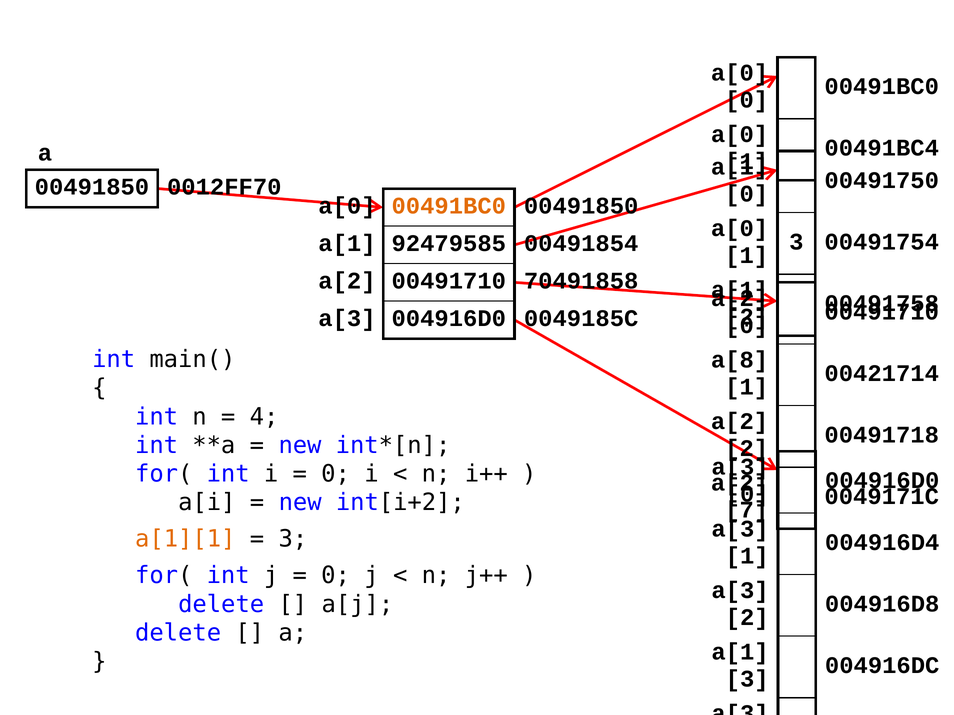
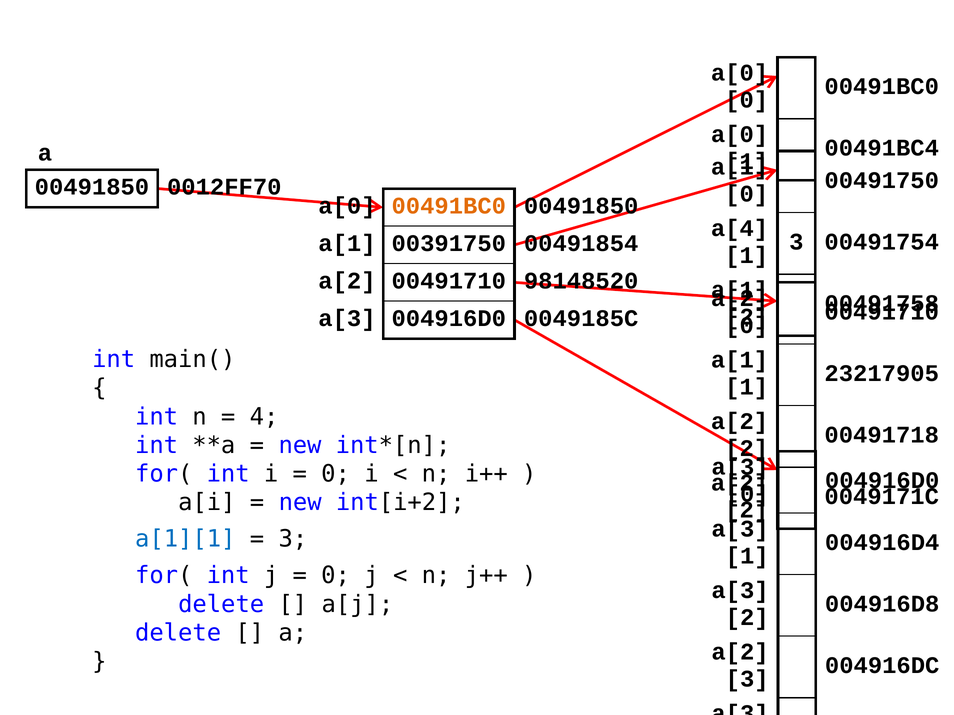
a[0: a[0 -> a[4 (740, 229)
92479585: 92479585 -> 00391750 (449, 244)
70491858: 70491858 -> 98148520 (581, 281)
a[8: a[8 -> a[1 (740, 360)
00421714: 00421714 -> 23217905 (882, 374)
7: 7 -> 2 (747, 510)
a[1][1 colour: orange -> blue (185, 539)
a[1: a[1 -> a[2 (740, 652)
